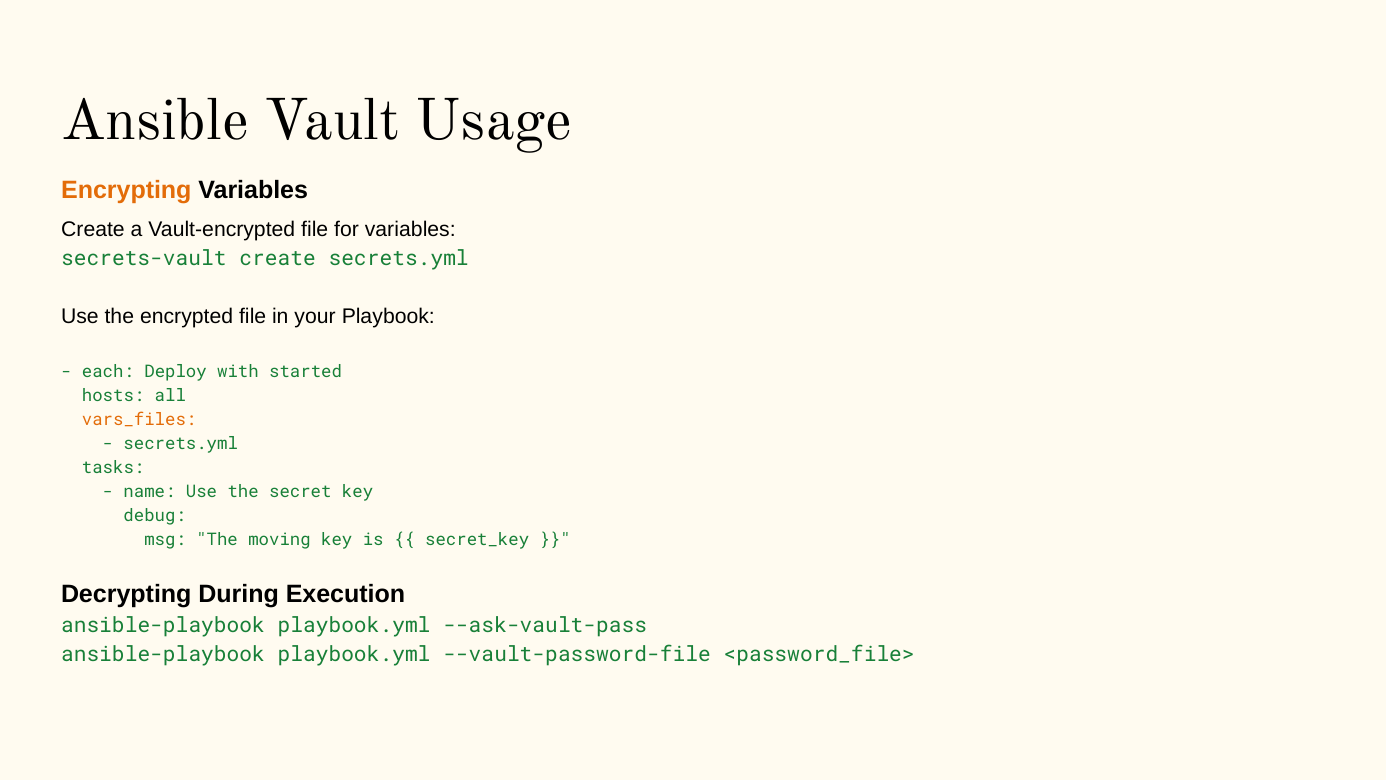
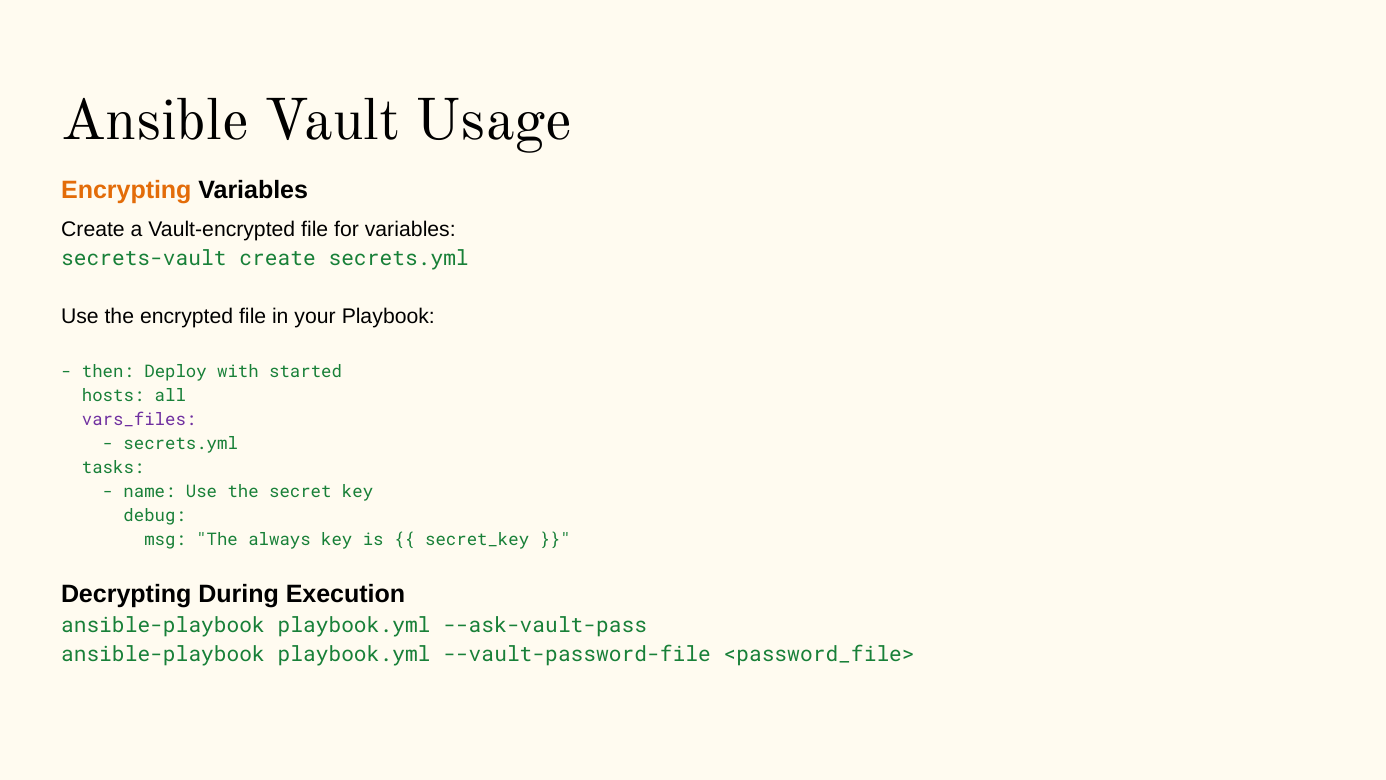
each: each -> then (108, 372)
vars_files colour: orange -> purple (139, 420)
moving: moving -> always (280, 540)
